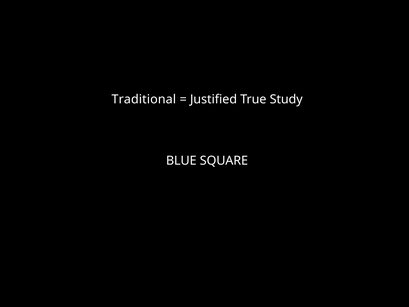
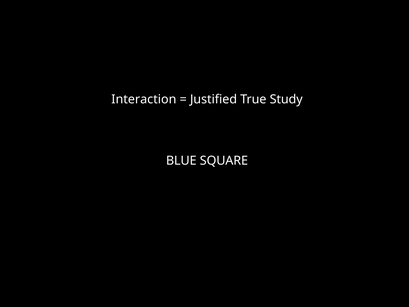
Traditional: Traditional -> Interaction (144, 99)
